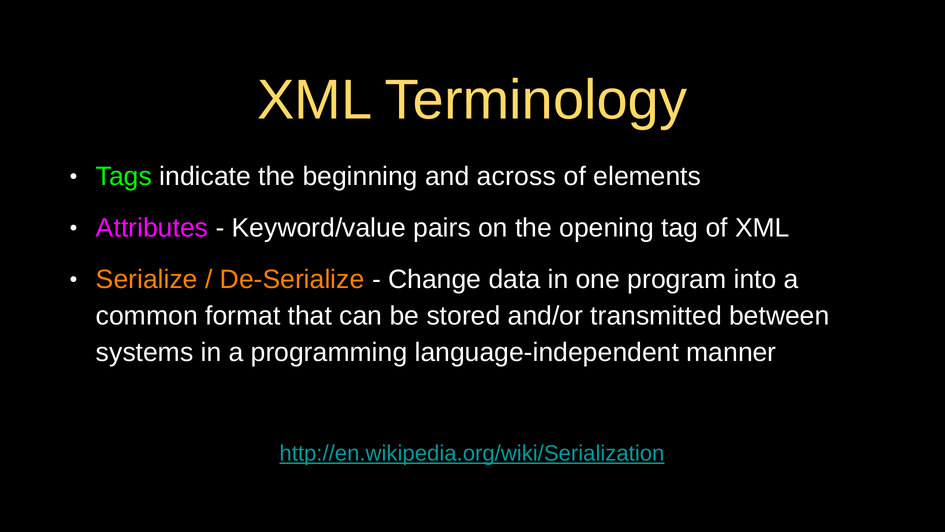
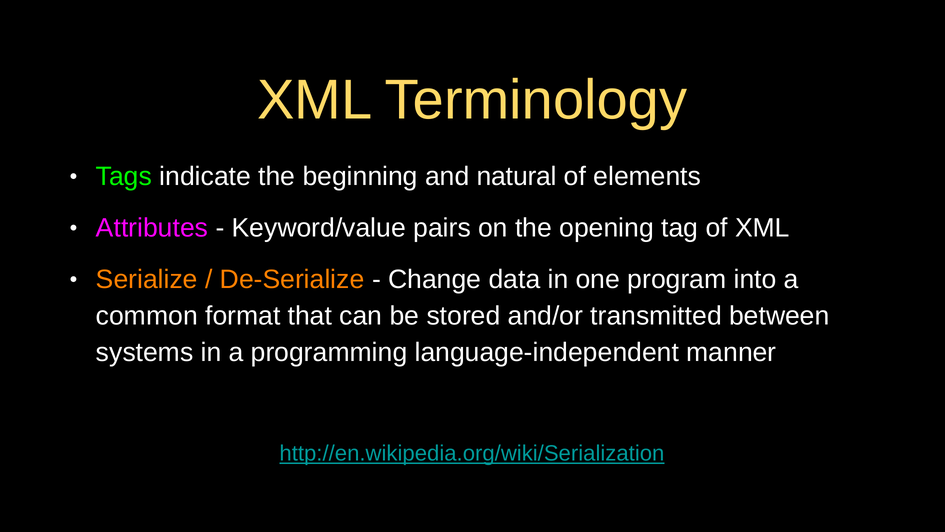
across: across -> natural (517, 176)
